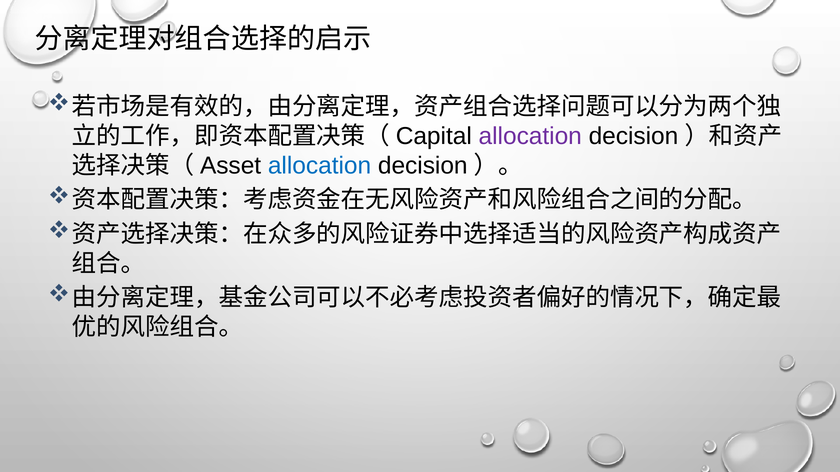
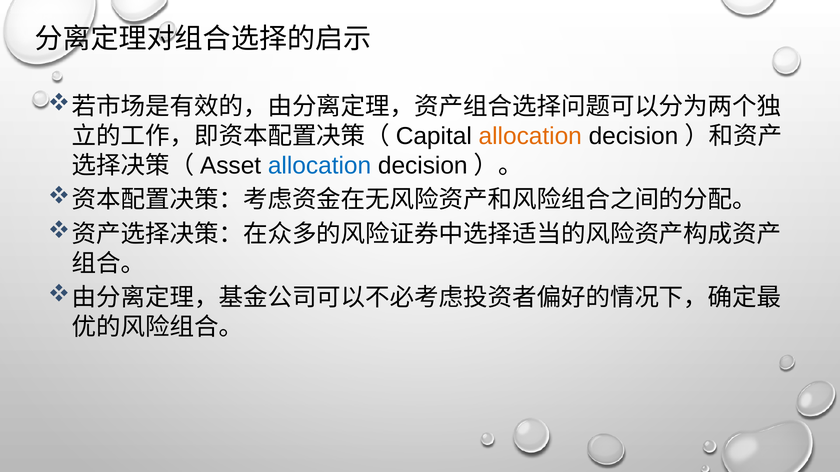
allocation colour: purple -> orange (530, 136)
